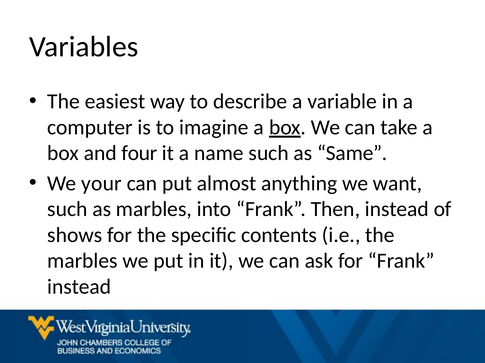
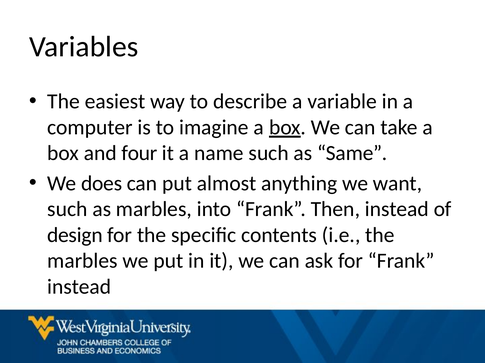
your: your -> does (102, 184)
shows: shows -> design (75, 235)
